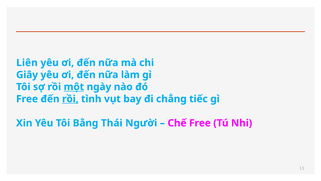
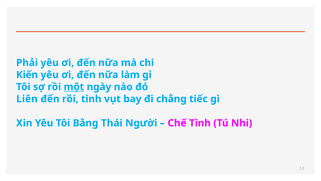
Liên: Liên -> Phải (27, 63)
Giây: Giây -> Kiến (27, 75)
Free: Free -> Liên (27, 99)
rồi underline: present -> none (70, 99)
Chế Free: Free -> Tình (200, 123)
